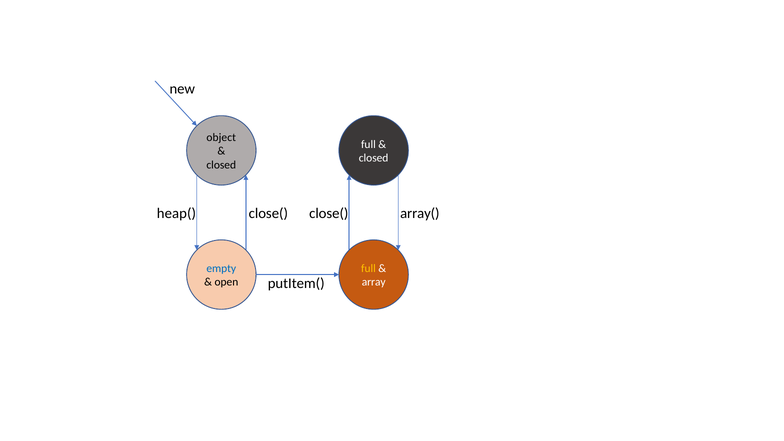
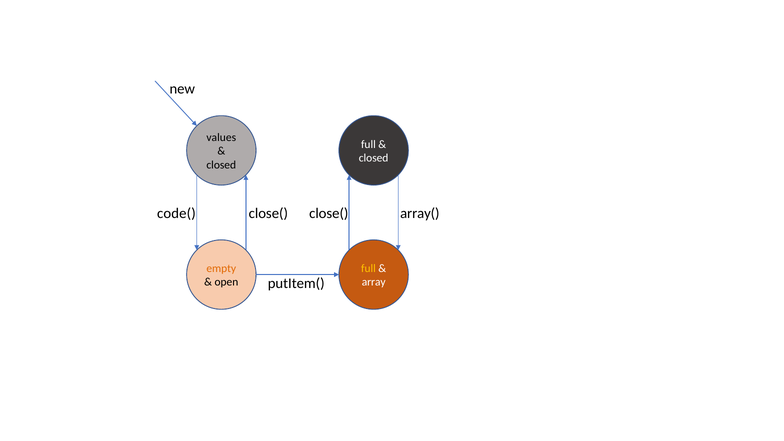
object: object -> values (221, 137)
heap(: heap( -> code( (176, 213)
empty colour: blue -> orange (221, 268)
